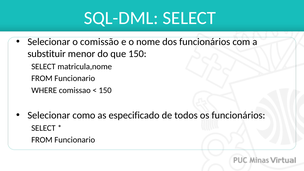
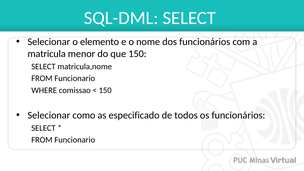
comissão: comissão -> elemento (100, 42)
substituir: substituir -> matricula (47, 54)
